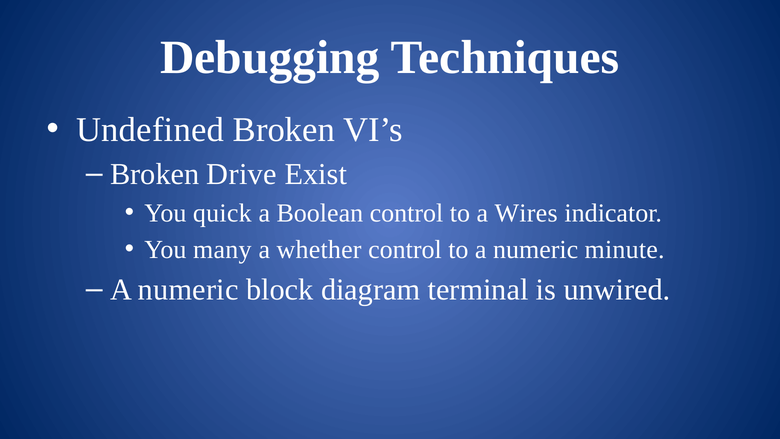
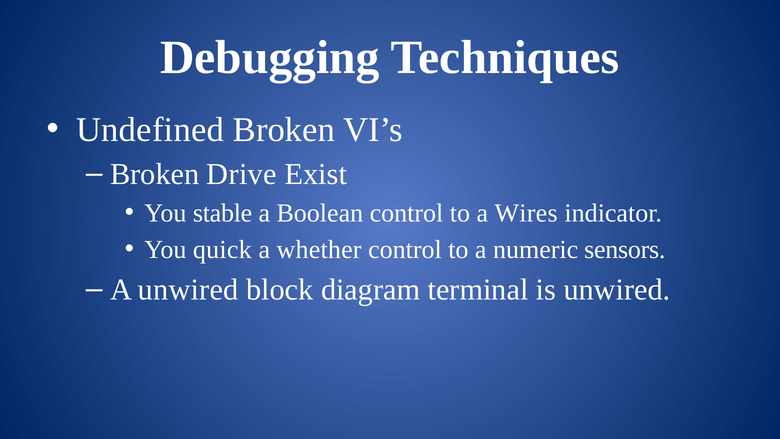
quick: quick -> stable (223, 213)
many: many -> quick (222, 249)
minute: minute -> sensors (625, 249)
numeric: numeric -> unwired (188, 290)
